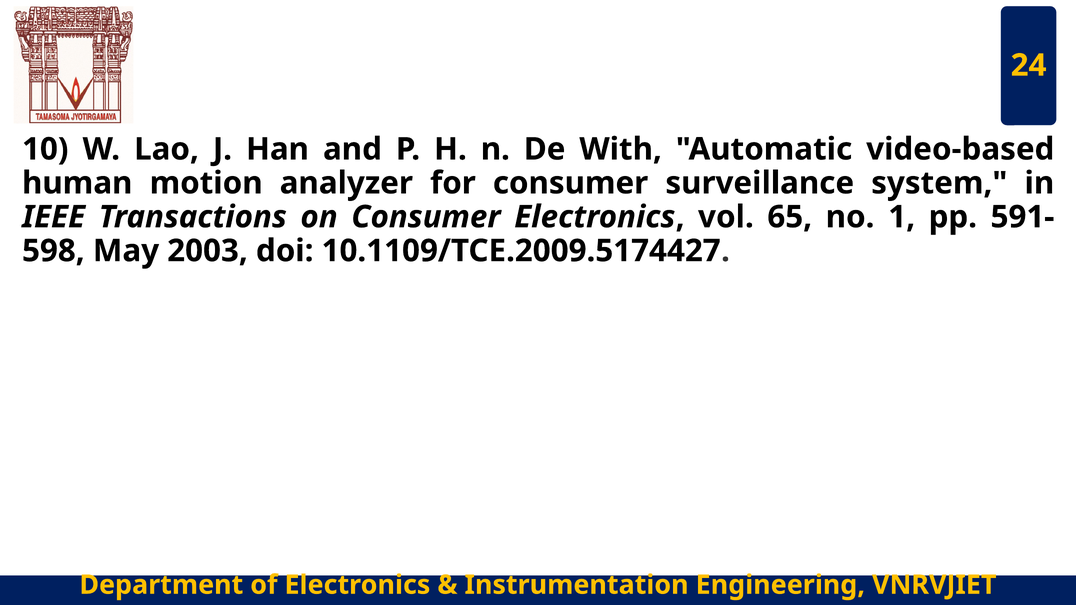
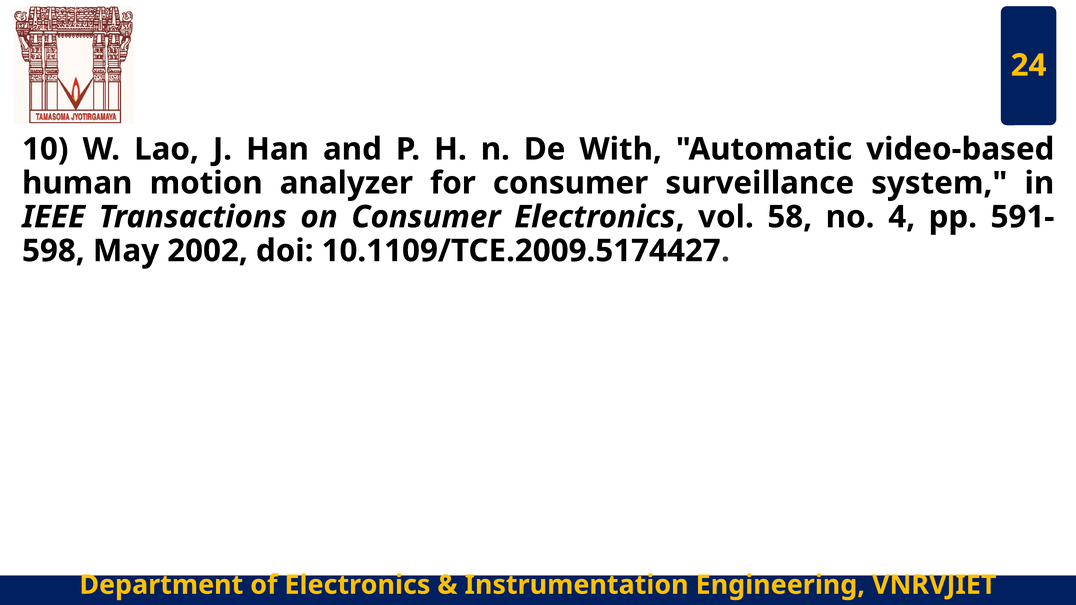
65: 65 -> 58 (790, 217)
1: 1 -> 4 (902, 217)
2003: 2003 -> 2002 (207, 251)
